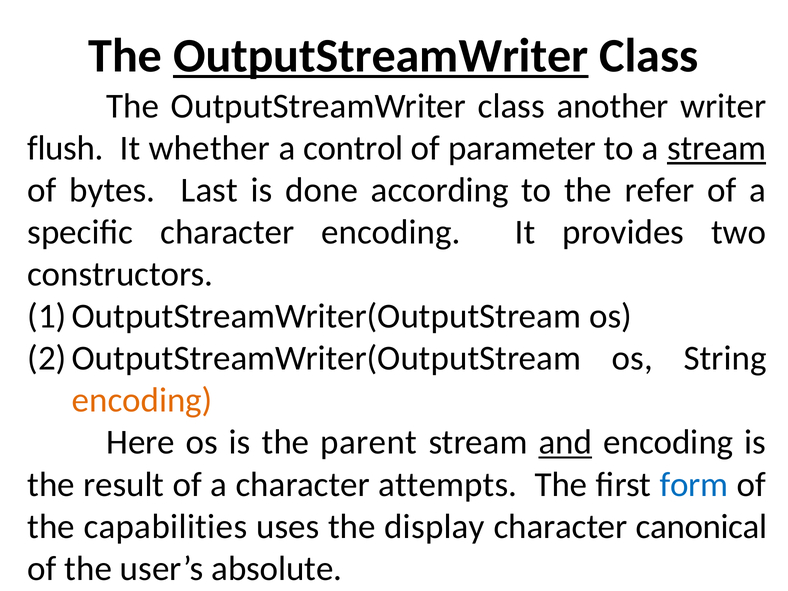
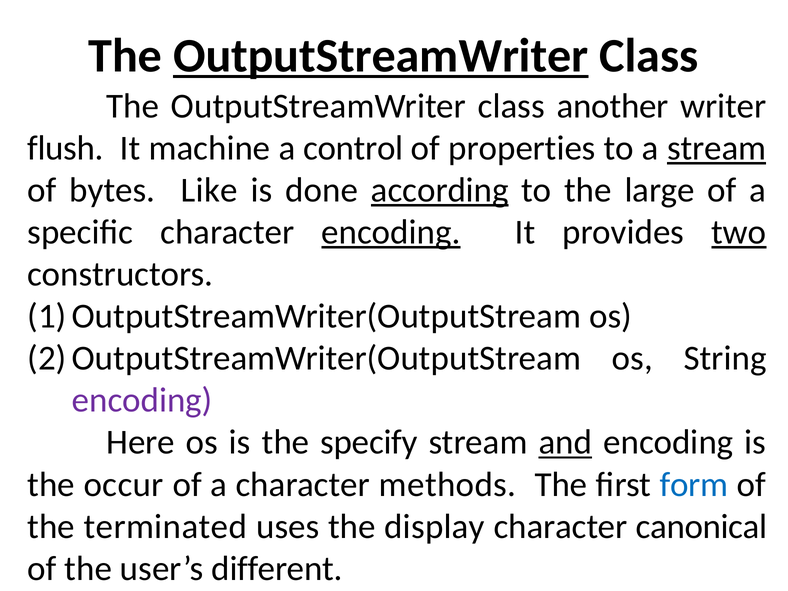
whether: whether -> machine (210, 148)
parameter: parameter -> properties (522, 148)
Last: Last -> Like (209, 190)
according underline: none -> present (440, 190)
refer: refer -> large (660, 190)
encoding underline: none -> present (391, 232)
two underline: none -> present (739, 232)
encoding colour: orange -> purple (142, 400)
parent: parent -> specify (369, 442)
result: result -> occur (124, 484)
attempts: attempts -> methods (448, 484)
capabilities: capabilities -> terminated (165, 526)
absolute: absolute -> different (277, 569)
